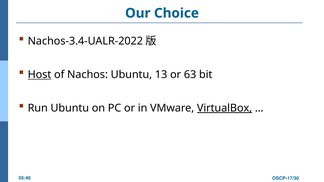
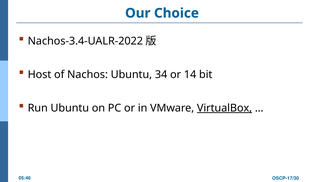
Host underline: present -> none (40, 75)
13: 13 -> 34 (161, 75)
63: 63 -> 14 (190, 75)
